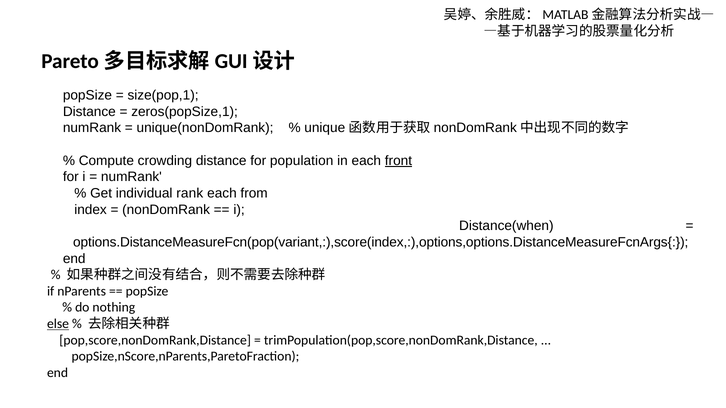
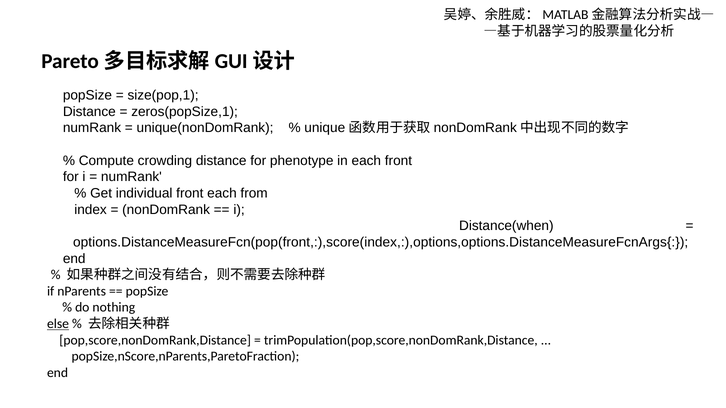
population: population -> phenotype (302, 161)
front underline: present -> none (398, 161)
individual rank: rank -> front (190, 193)
options.DistanceMeasureFcn(pop(variant,:),score(index,:),options,options.DistanceMeasureFcnArgs{: options.DistanceMeasureFcn(pop(variant,:),score(index,:),options,options.DistanceMeasureFcnArgs{ -> options.DistanceMeasureFcn(pop(front,:),score(index,:),options,options.DistanceMeasureFcnArgs{ (381, 242)
